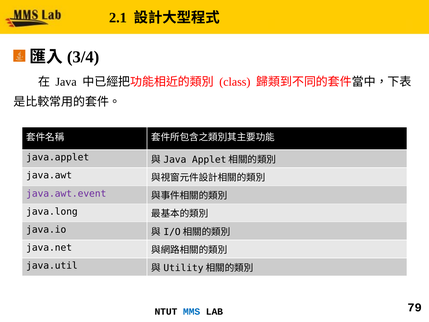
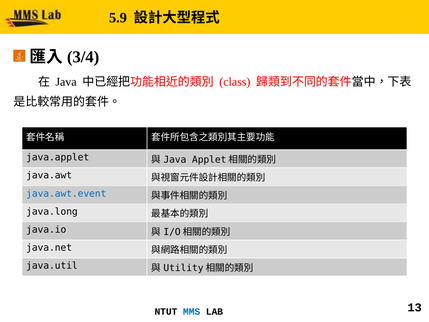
2.1: 2.1 -> 5.9 (118, 18)
java.awt.event colour: purple -> blue (66, 193)
79: 79 -> 13 (415, 307)
